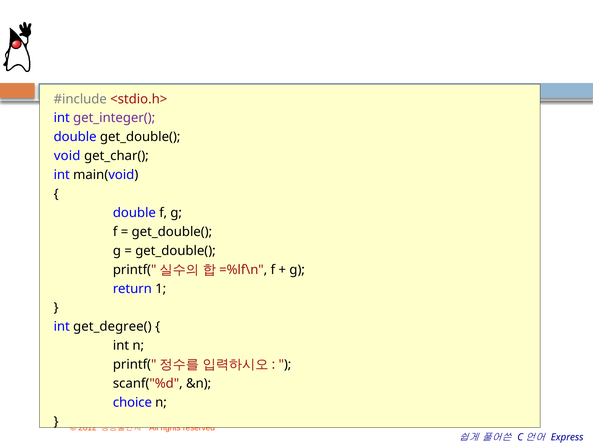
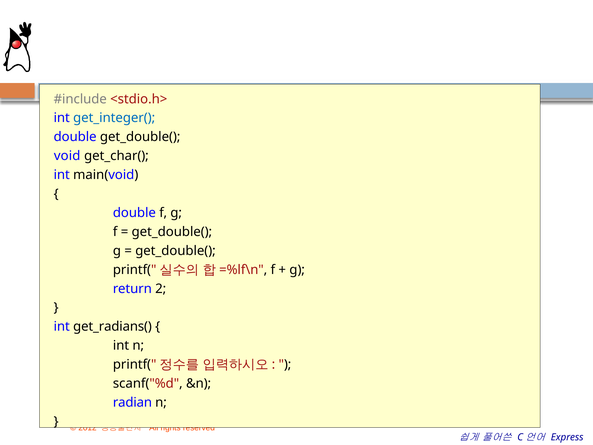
get_integer( colour: purple -> blue (114, 118)
1: 1 -> 2 (161, 289)
get_degree(: get_degree( -> get_radians( (112, 326)
choice: choice -> radian (132, 402)
